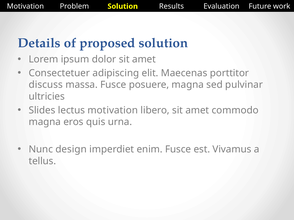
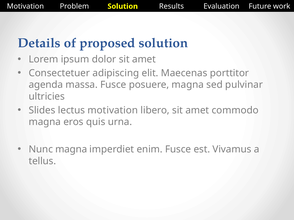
discuss: discuss -> agenda (46, 85)
Nunc design: design -> magna (71, 150)
